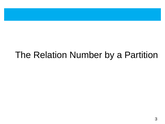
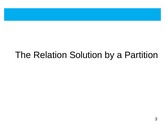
Number: Number -> Solution (86, 55)
